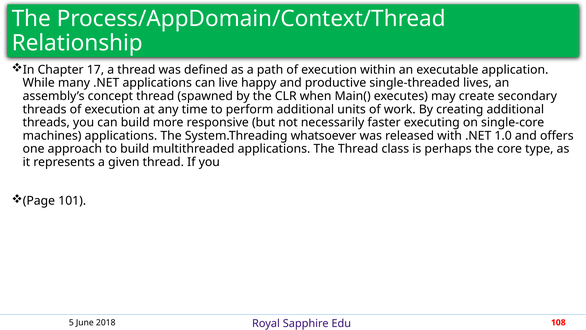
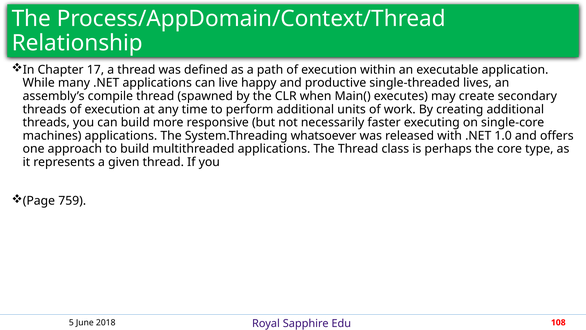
concept: concept -> compile (110, 96)
101: 101 -> 759 (72, 201)
